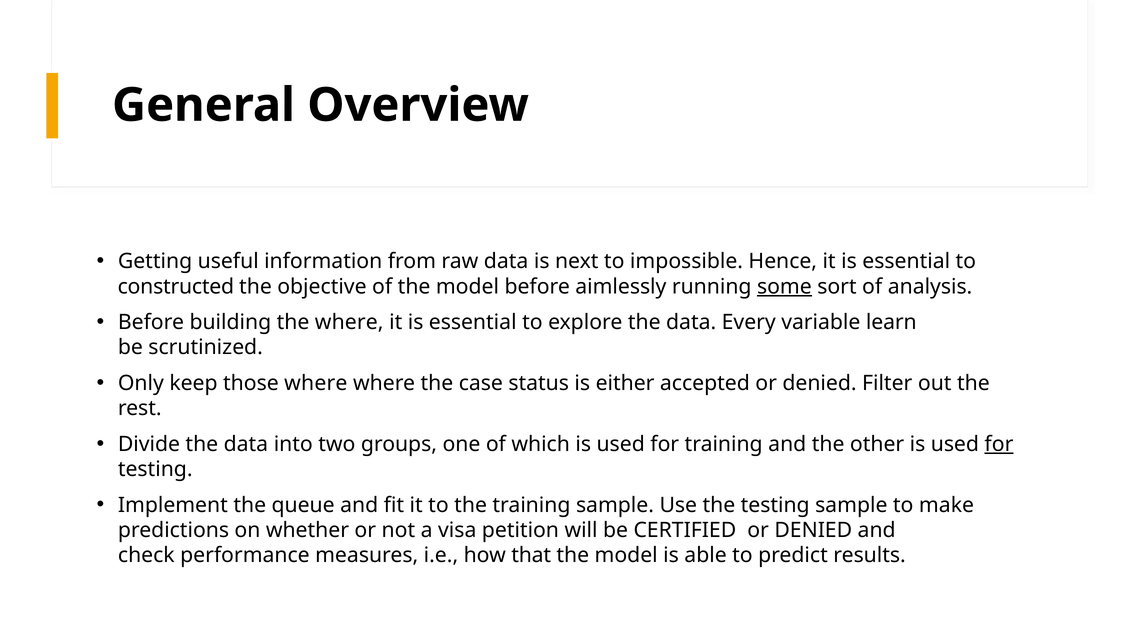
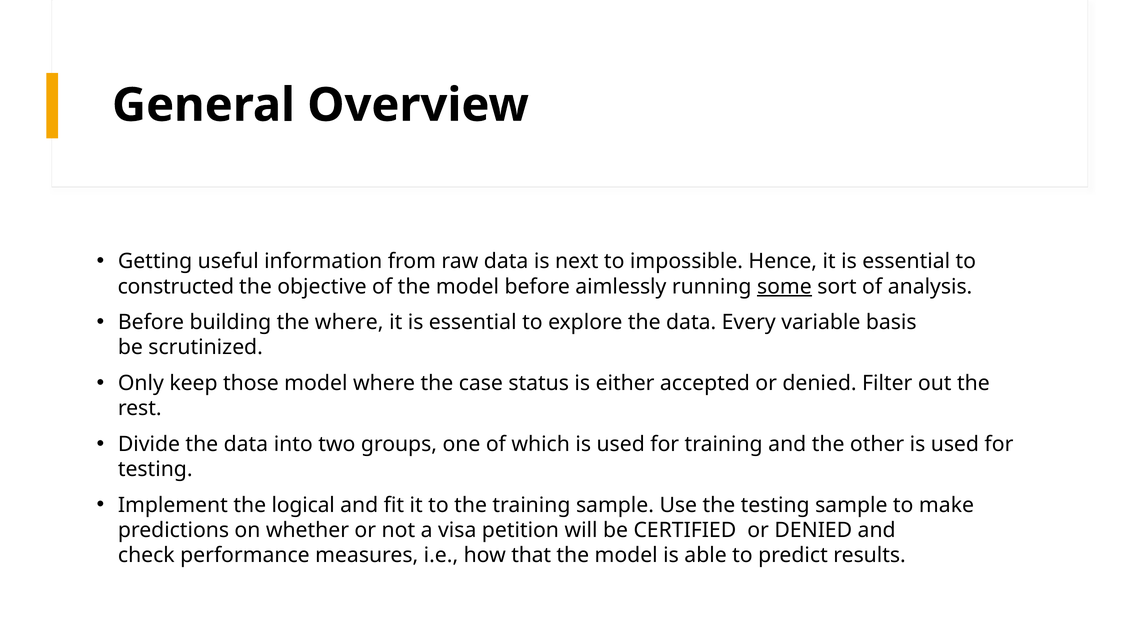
learn: learn -> basis (891, 322)
those where: where -> model (316, 383)
for underline: present -> none (999, 444)
queue: queue -> logical (303, 505)
